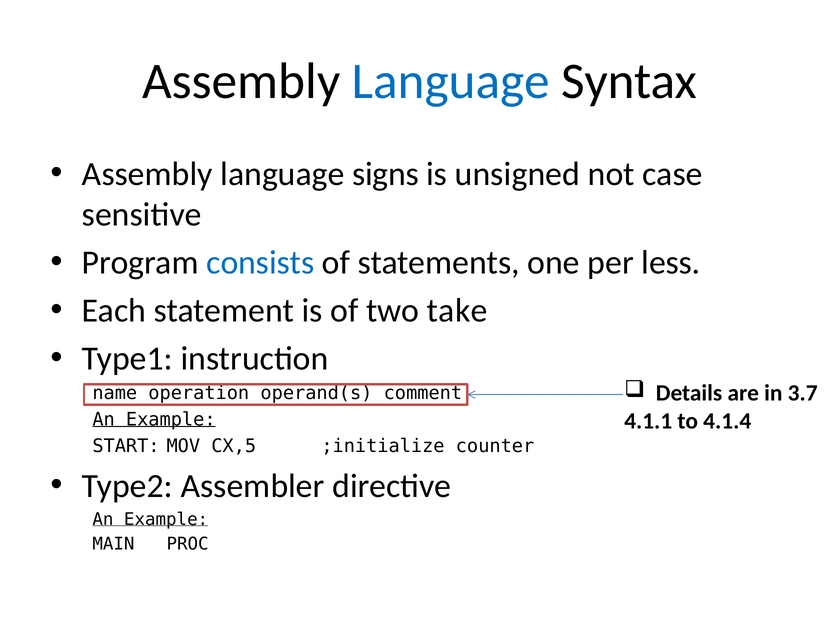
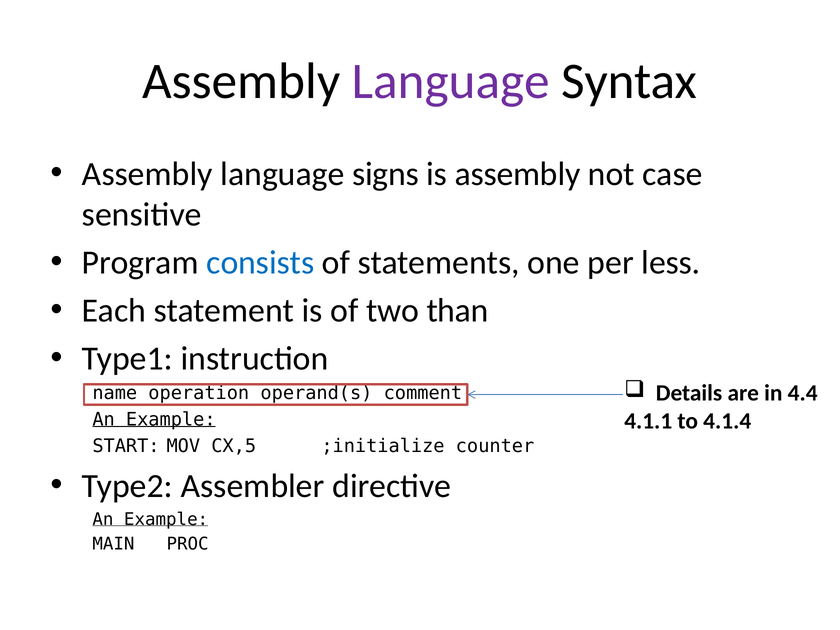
Language colour: blue -> purple (451, 81)
is unsigned: unsigned -> assembly (518, 174)
take: take -> than (458, 311)
3.7: 3.7 -> 4.4 (803, 393)
